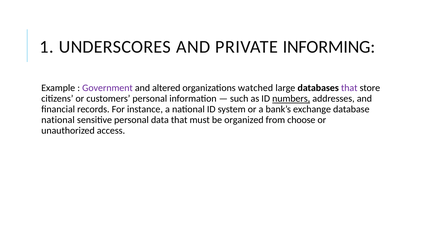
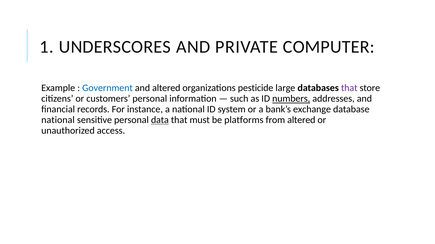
INFORMING: INFORMING -> COMPUTER (329, 47)
Government colour: purple -> blue (107, 88)
watched: watched -> pesticide (256, 88)
data underline: none -> present (160, 120)
organized: organized -> platforms (244, 120)
from choose: choose -> altered (301, 120)
